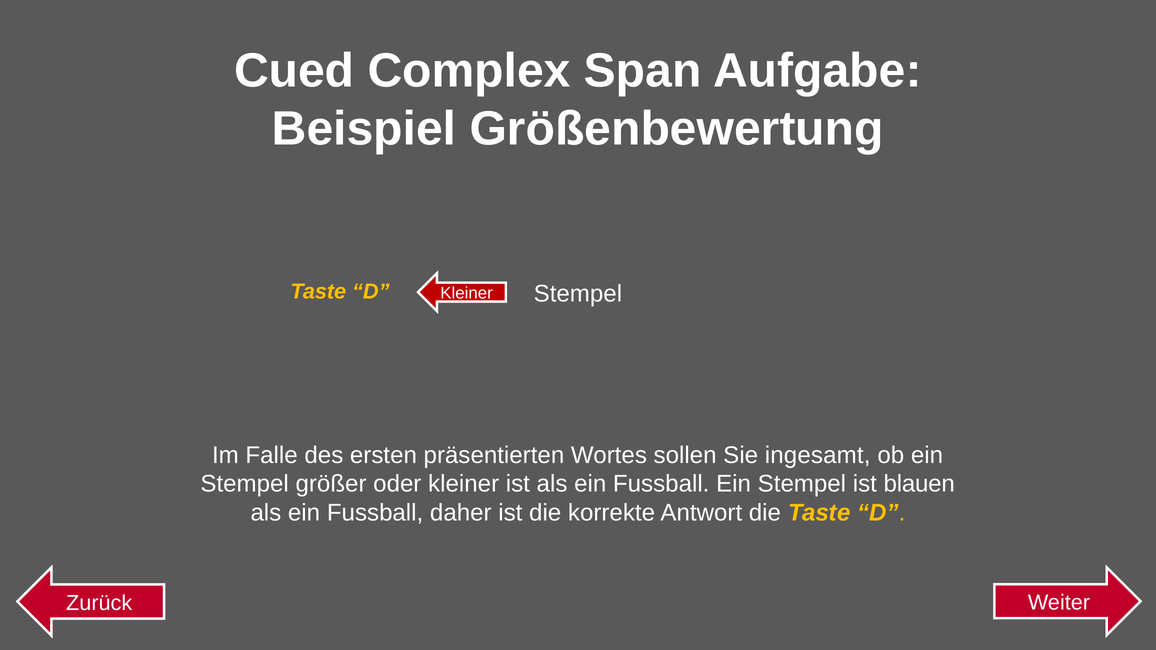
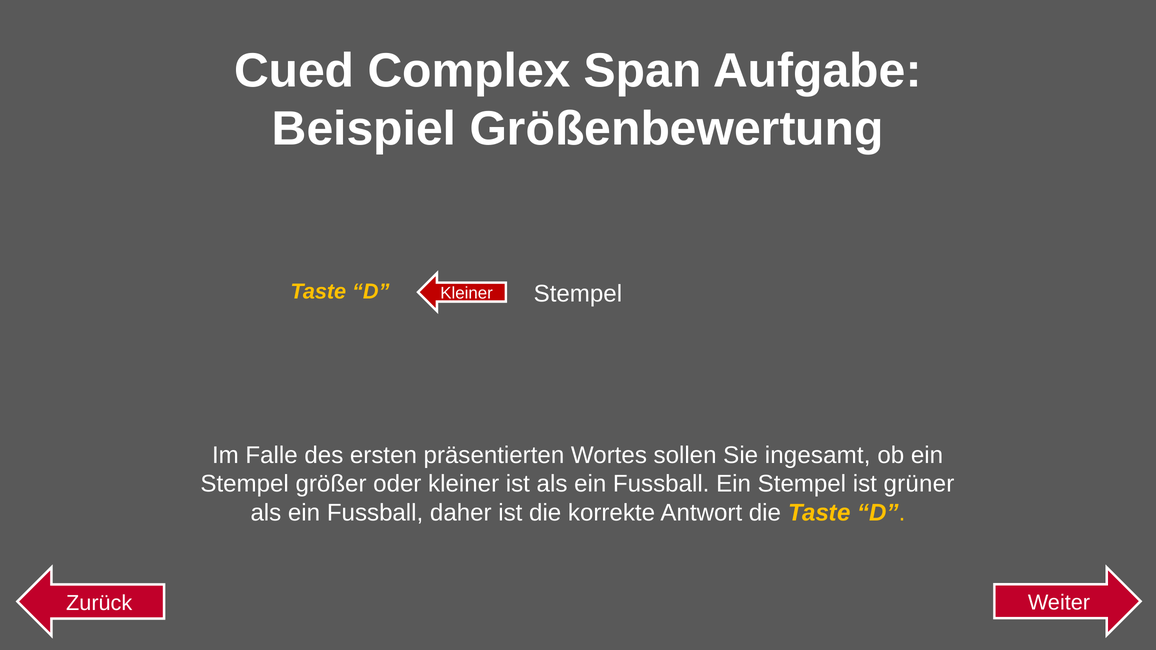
blauen: blauen -> grüner (919, 484)
